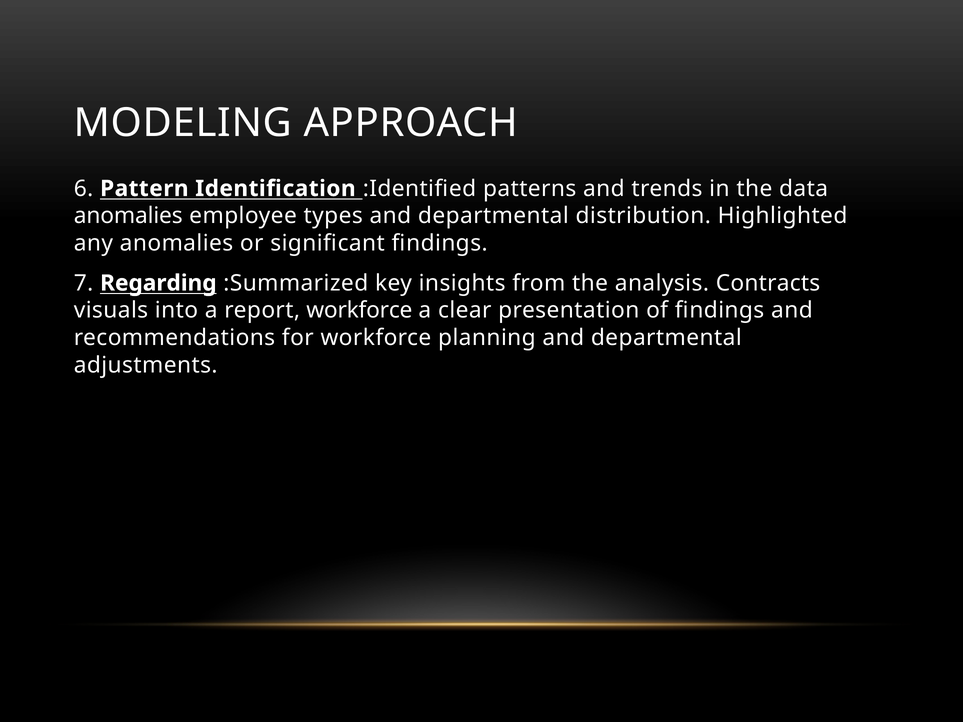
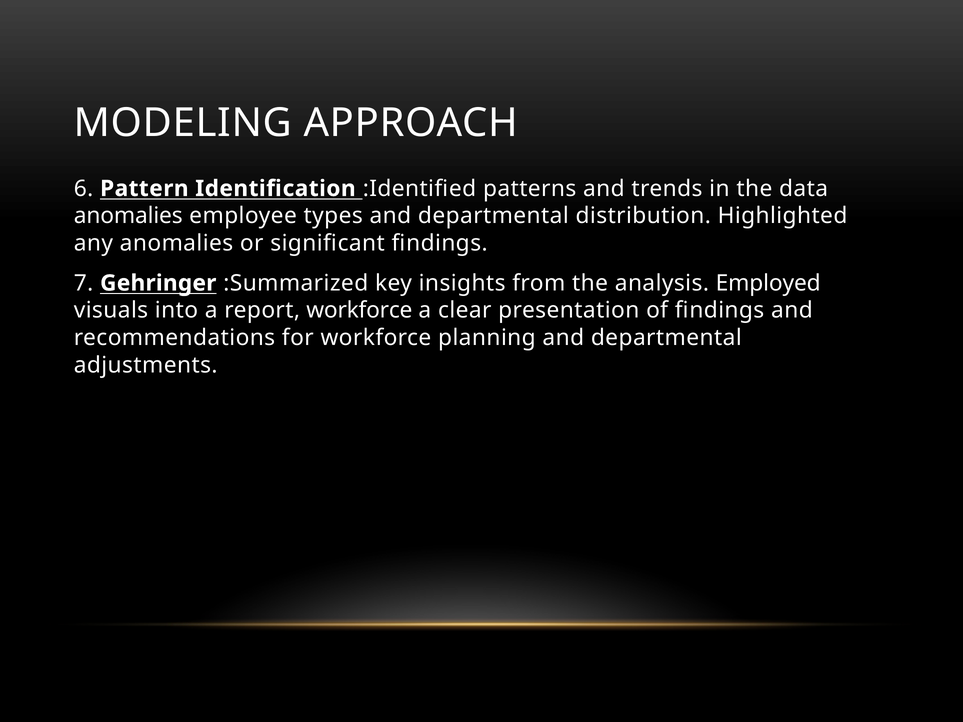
Regarding: Regarding -> Gehringer (158, 283)
Contracts: Contracts -> Employed (768, 283)
